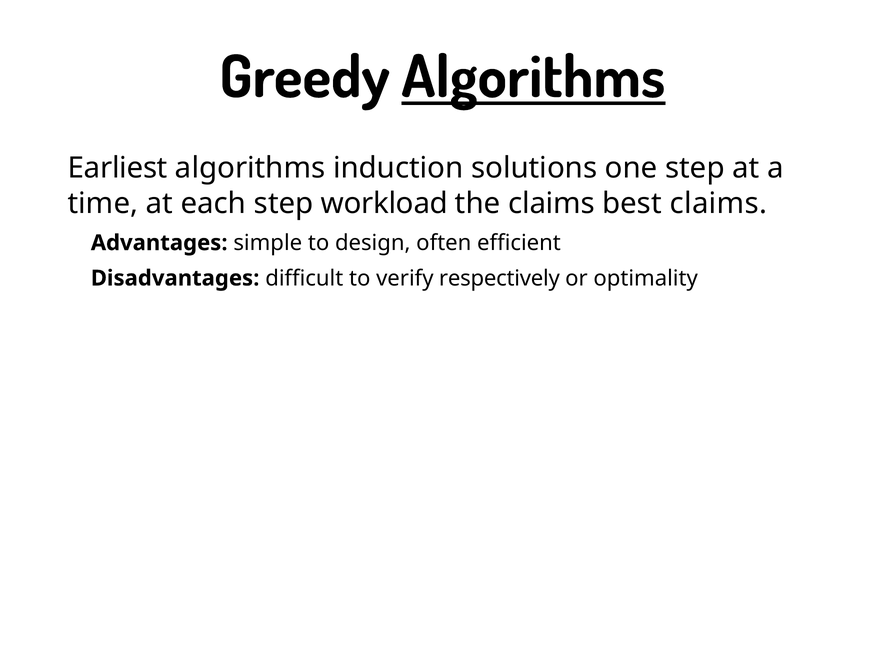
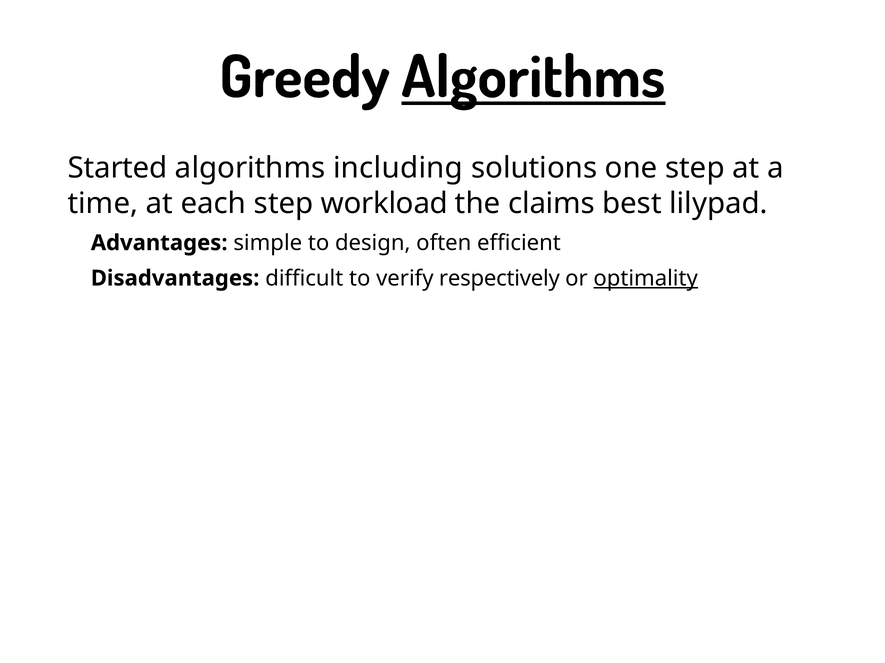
Earliest: Earliest -> Started (118, 168)
induction: induction -> including (398, 168)
best claims: claims -> lilypad (718, 204)
optimality underline: none -> present (646, 279)
